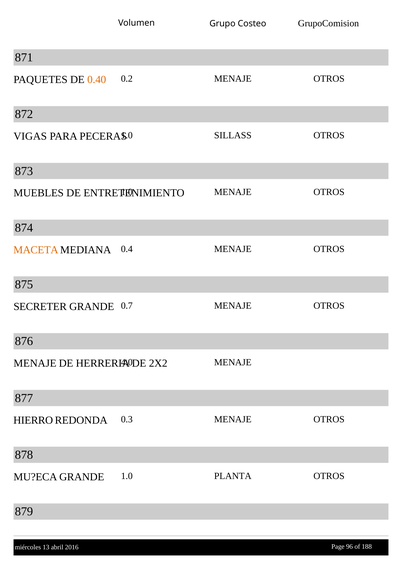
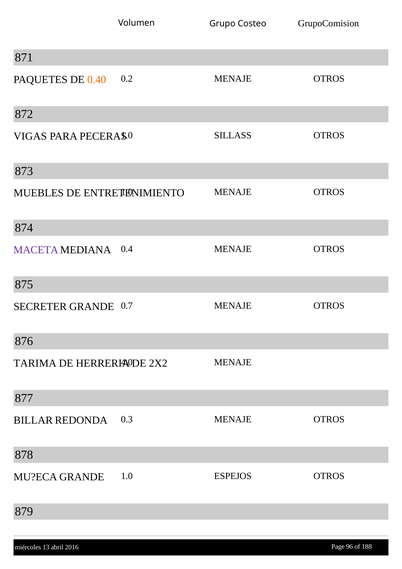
MACETA colour: orange -> purple (36, 250)
MENAJE: MENAJE -> TARIMA (35, 363)
HIERRO: HIERRO -> BILLAR (33, 420)
PLANTA: PLANTA -> ESPEJOS (233, 476)
